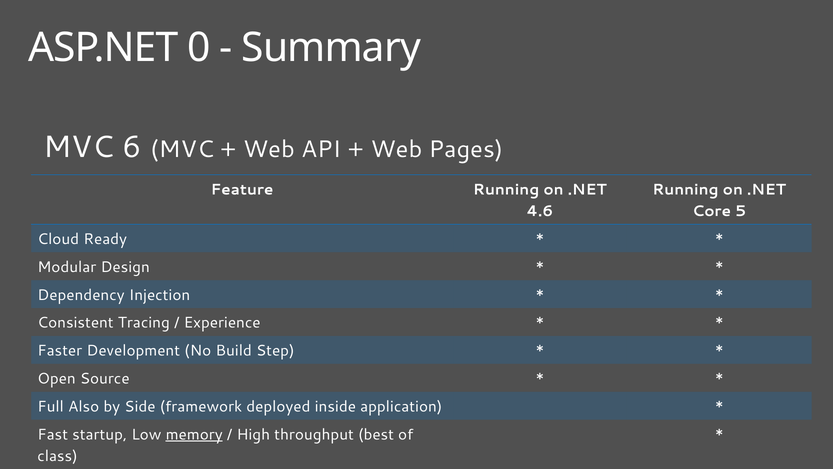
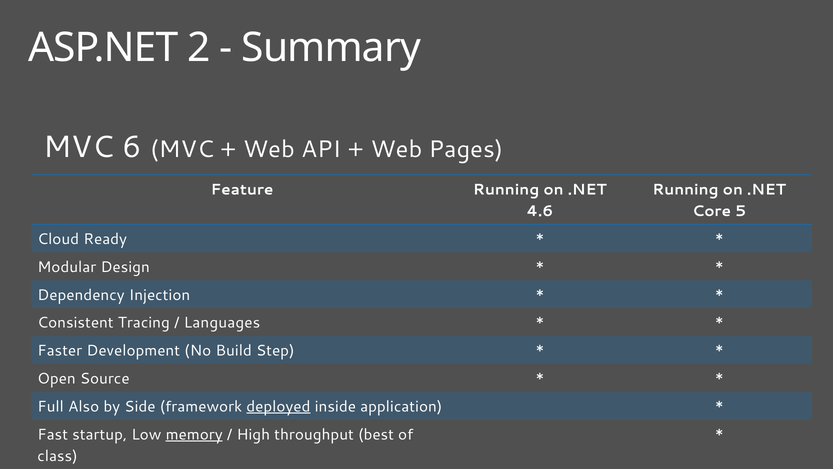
0: 0 -> 2 (199, 48)
Experience: Experience -> Languages (222, 322)
deployed underline: none -> present (278, 406)
